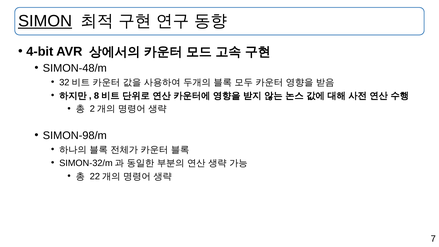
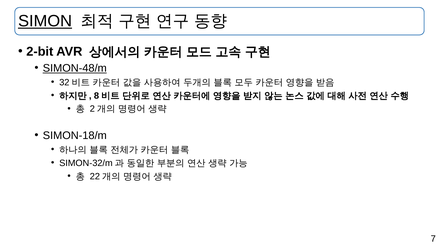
4-bit: 4-bit -> 2-bit (40, 52)
SIMON-48/m underline: none -> present (75, 68)
SIMON-98/m: SIMON-98/m -> SIMON-18/m (75, 136)
